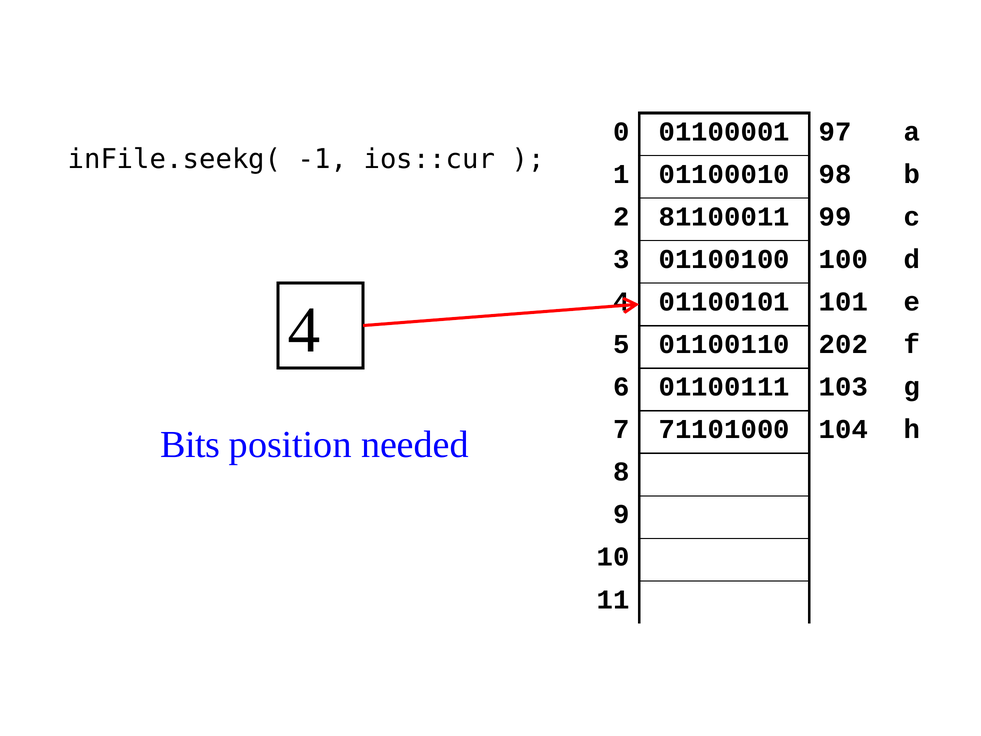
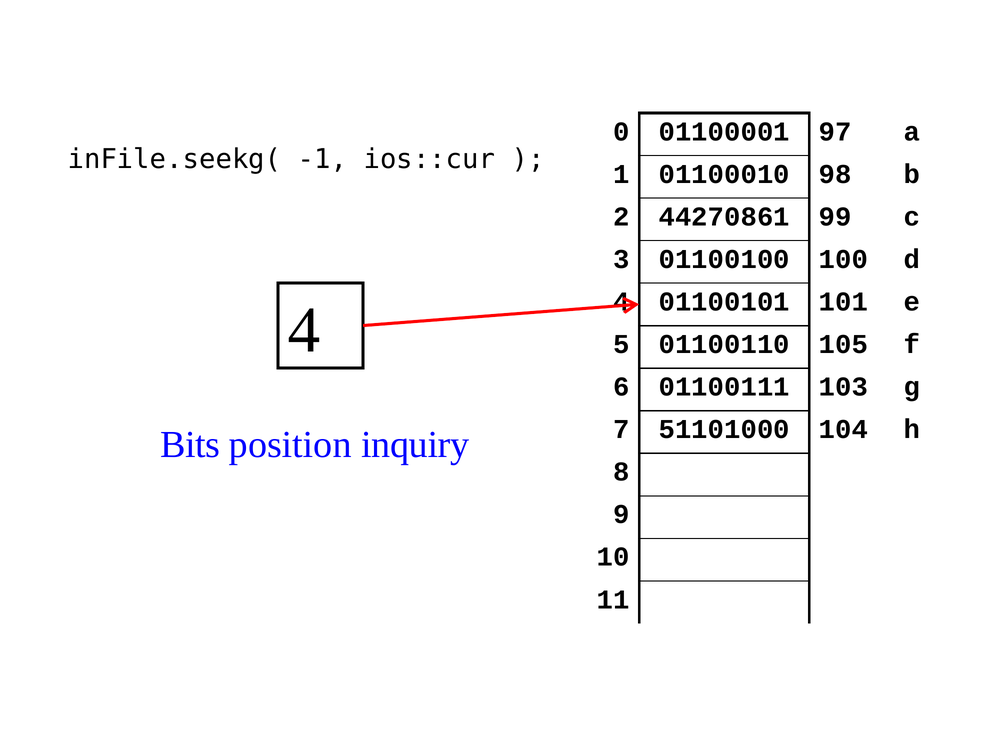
81100011: 81100011 -> 44270861 (724, 217)
202: 202 -> 105 (843, 344)
71101000: 71101000 -> 51101000 (724, 429)
needed: needed -> inquiry (415, 445)
